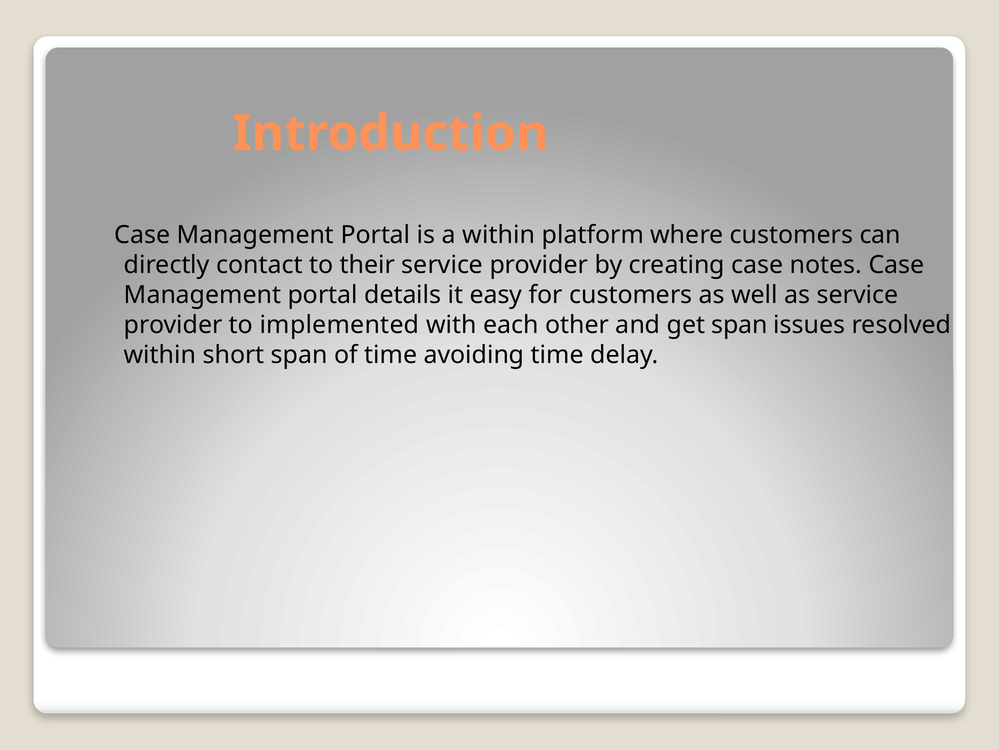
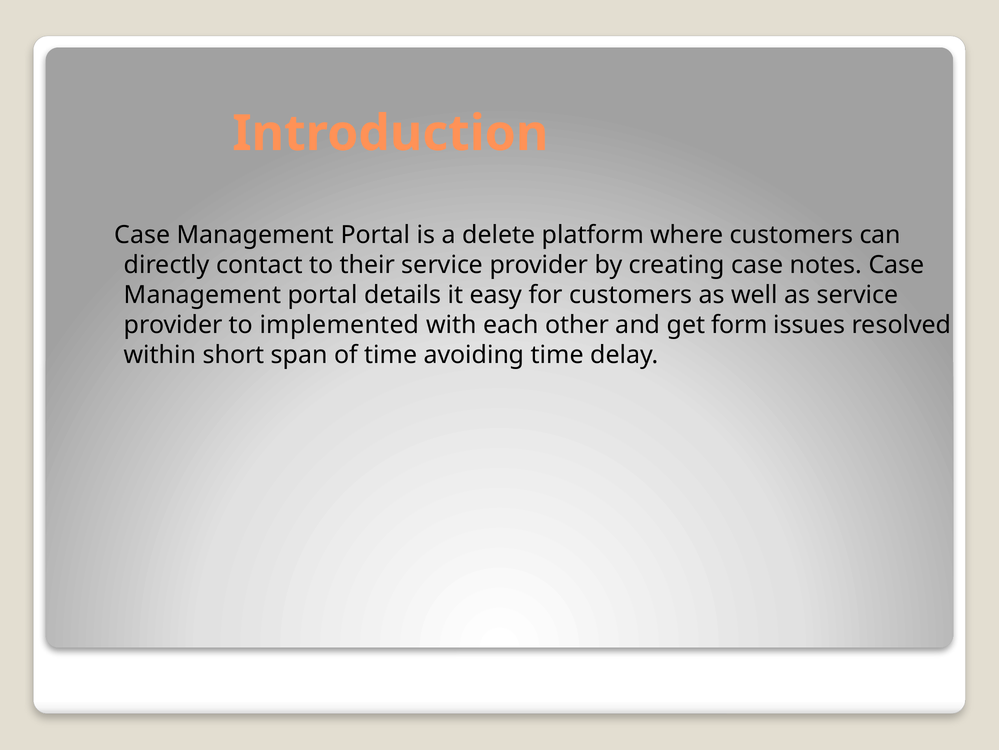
a within: within -> delete (499, 235)
get span: span -> form (739, 325)
